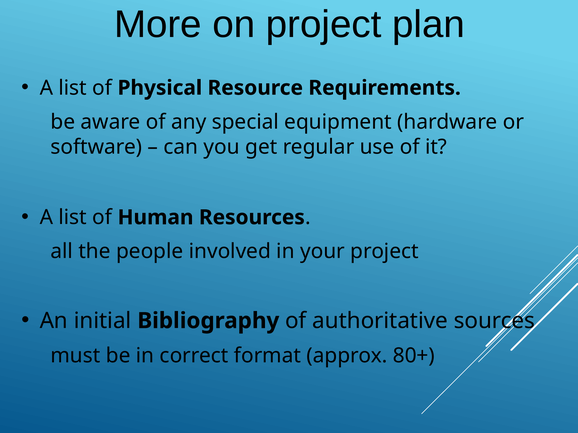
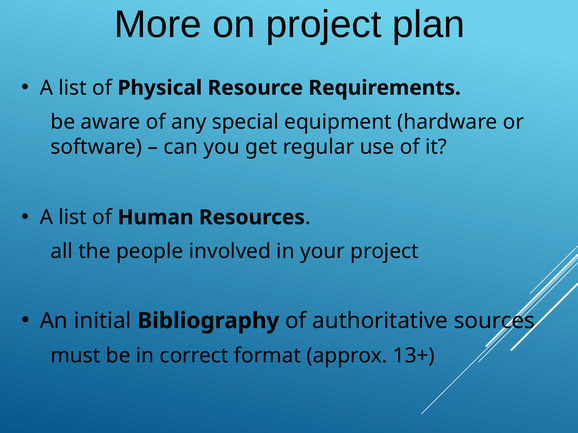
80+: 80+ -> 13+ (414, 356)
